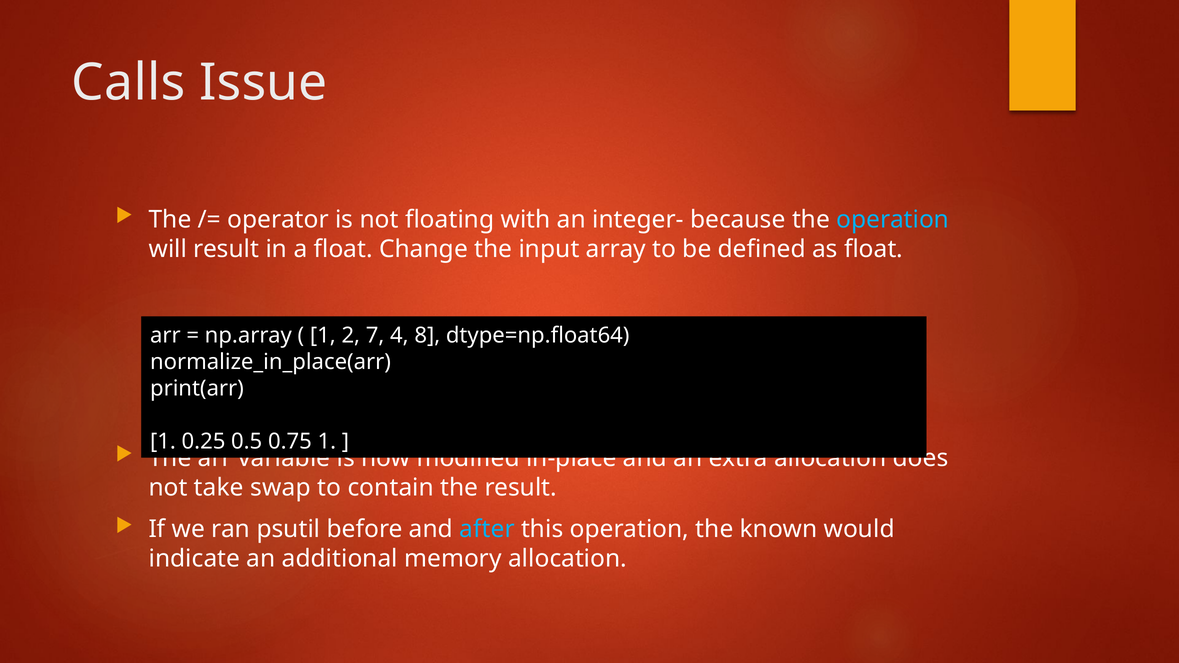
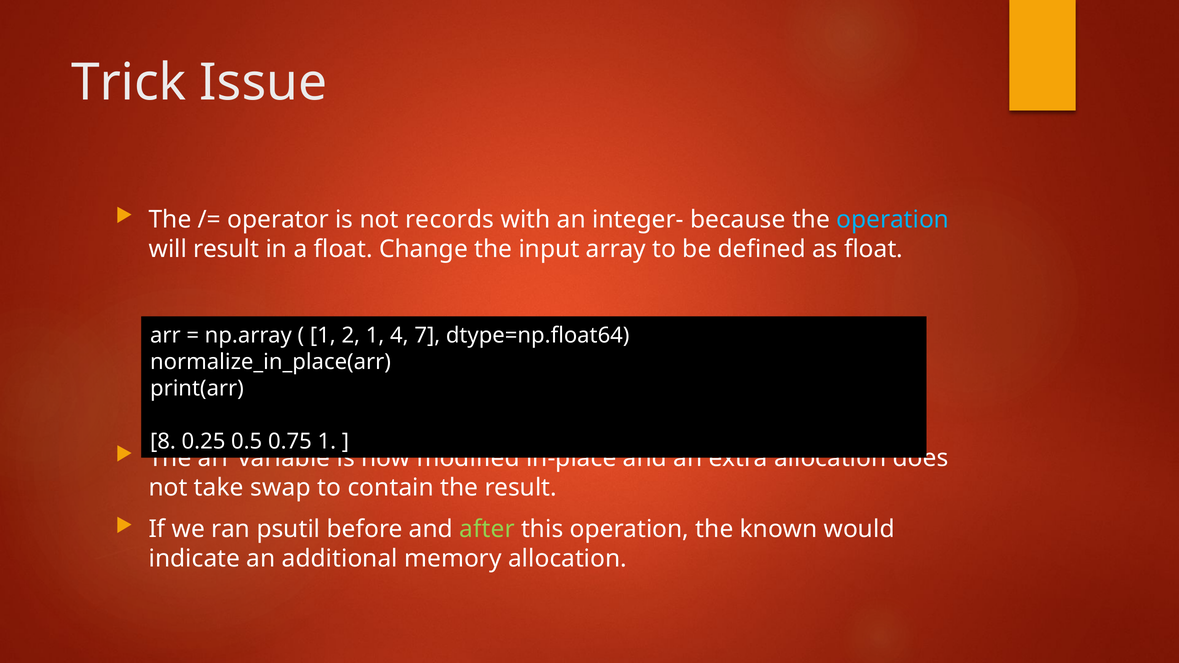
Calls: Calls -> Trick (129, 83)
floating: floating -> records (450, 219)
2 7: 7 -> 1 (375, 336)
8: 8 -> 7 (427, 336)
1: 1 -> 8 (163, 442)
after colour: light blue -> light green (487, 529)
